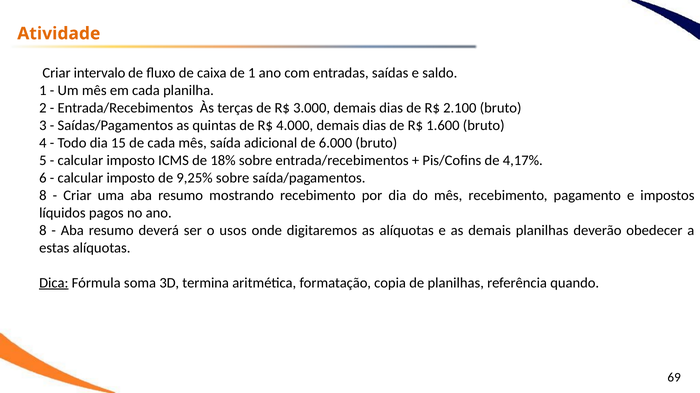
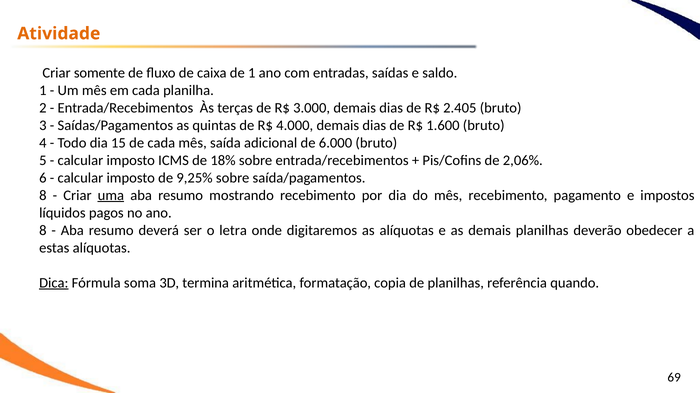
intervalo: intervalo -> somente (100, 73)
2.100: 2.100 -> 2.405 (460, 108)
4,17%: 4,17% -> 2,06% (523, 161)
uma underline: none -> present (111, 196)
usos: usos -> letra (233, 231)
